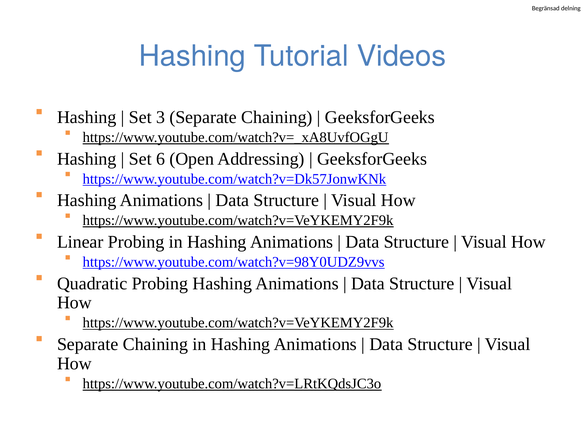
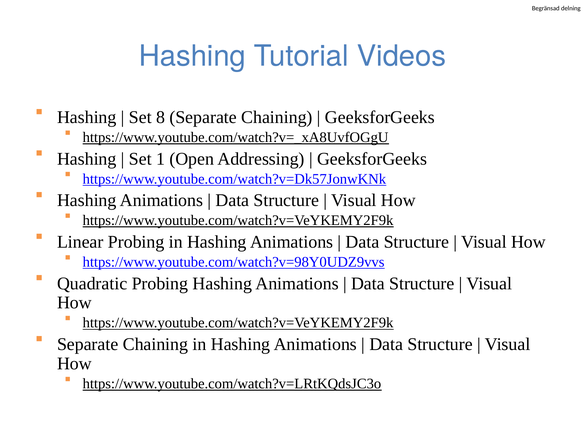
3: 3 -> 8 (161, 117)
6: 6 -> 1 (161, 159)
